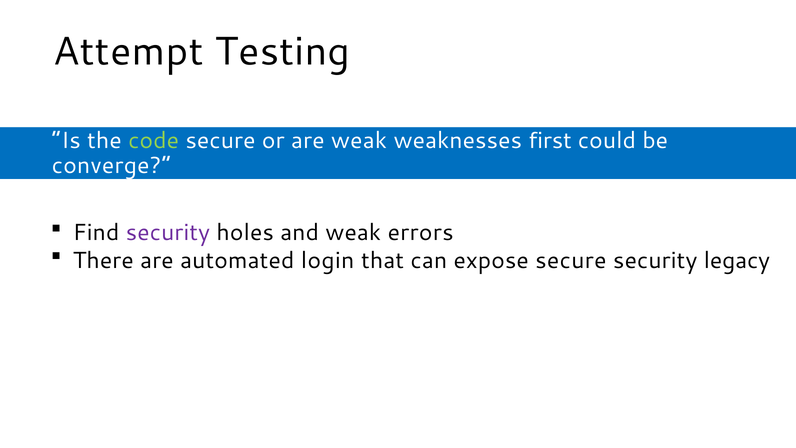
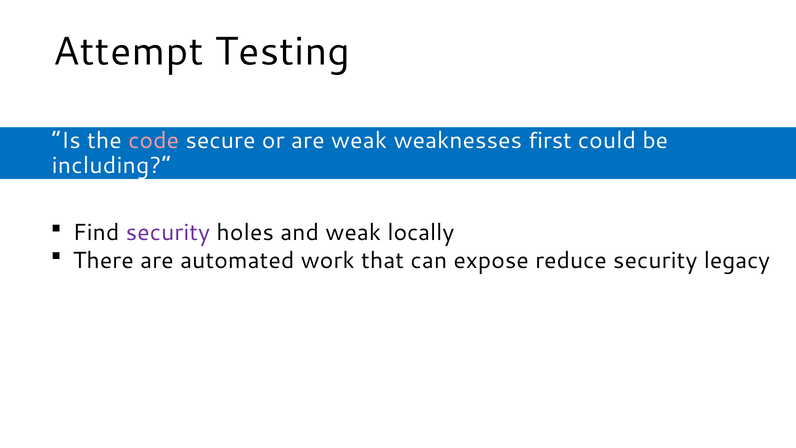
code colour: light green -> pink (154, 140)
converge: converge -> including (111, 165)
errors: errors -> locally (421, 232)
login: login -> work (328, 260)
expose secure: secure -> reduce (571, 260)
